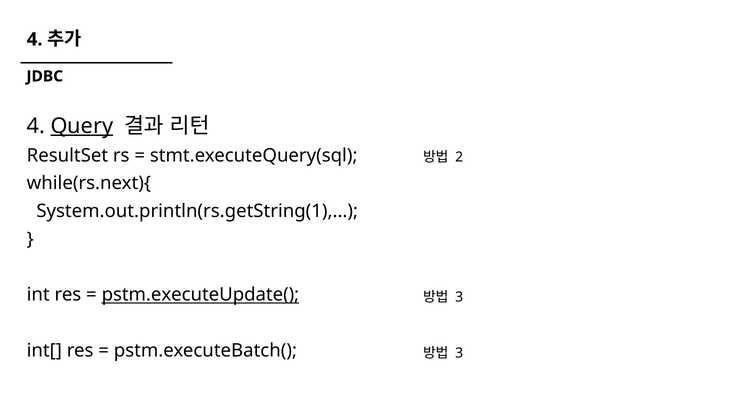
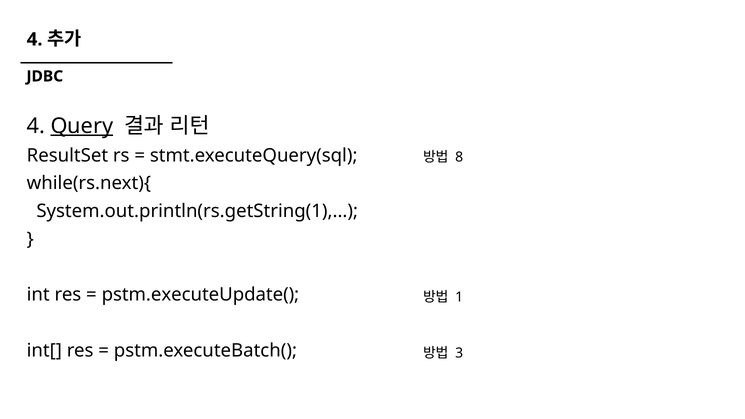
2: 2 -> 8 (459, 157)
pstm.executeUpdate( underline: present -> none (200, 295)
3: 3 -> 1 (459, 297)
